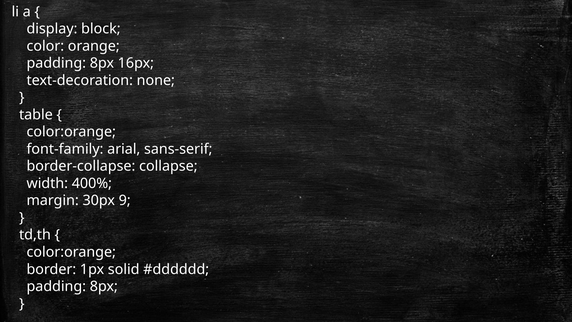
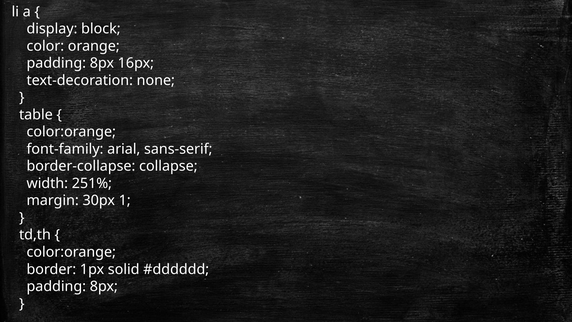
400%: 400% -> 251% (92, 183)
9: 9 -> 1 (125, 200)
